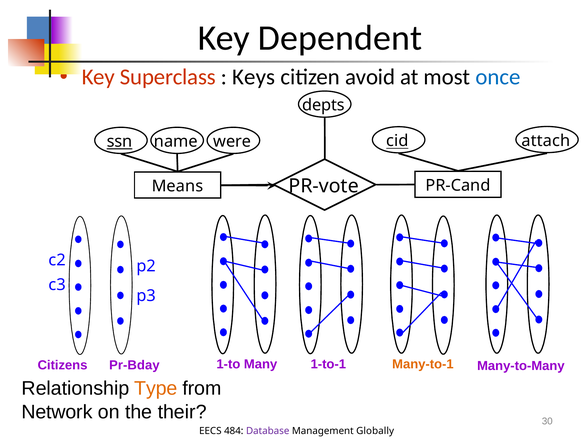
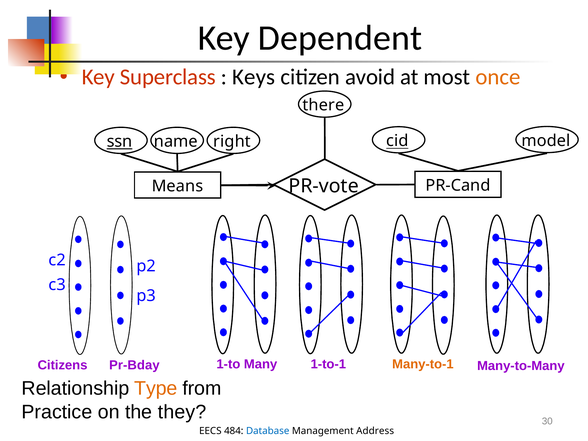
once colour: blue -> orange (498, 77)
depts: depts -> there (323, 105)
attach: attach -> model (546, 141)
were: were -> right (232, 141)
Network: Network -> Practice (57, 412)
their: their -> they (182, 412)
Database colour: purple -> blue (268, 431)
Globally: Globally -> Address (375, 431)
